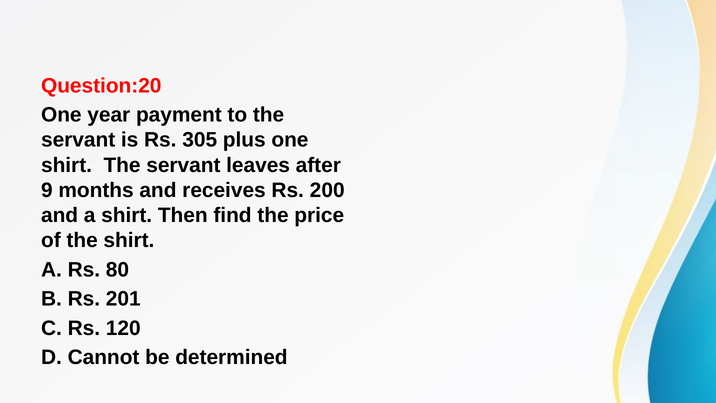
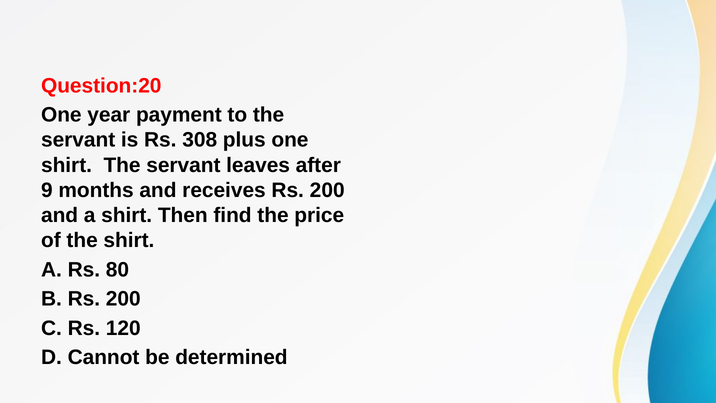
305: 305 -> 308 (200, 140)
B Rs 201: 201 -> 200 (123, 299)
